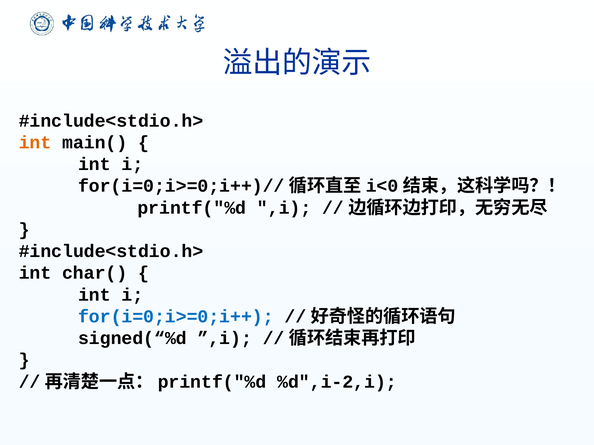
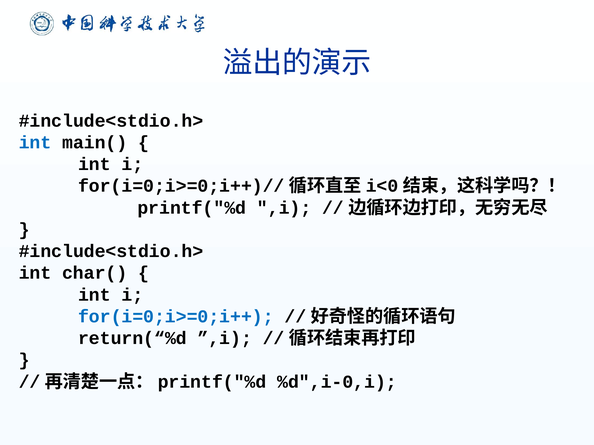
int colour: orange -> blue (35, 143)
signed(“%d: signed(“%d -> return(“%d (132, 339)
%d",i-2,i: %d",i-2,i -> %d",i-0,i (337, 382)
